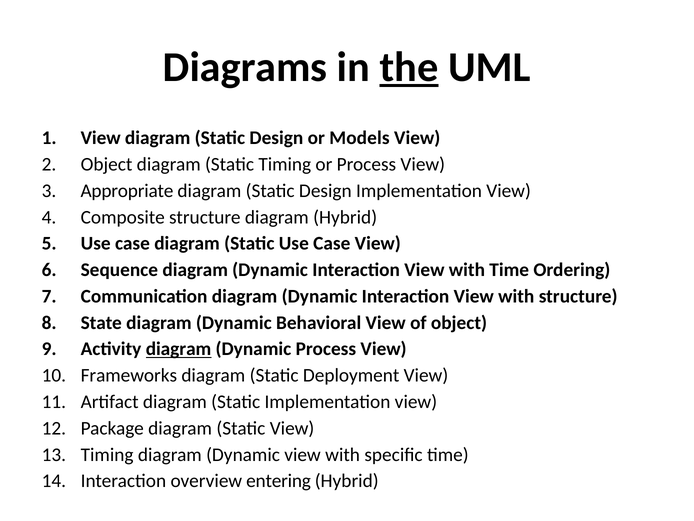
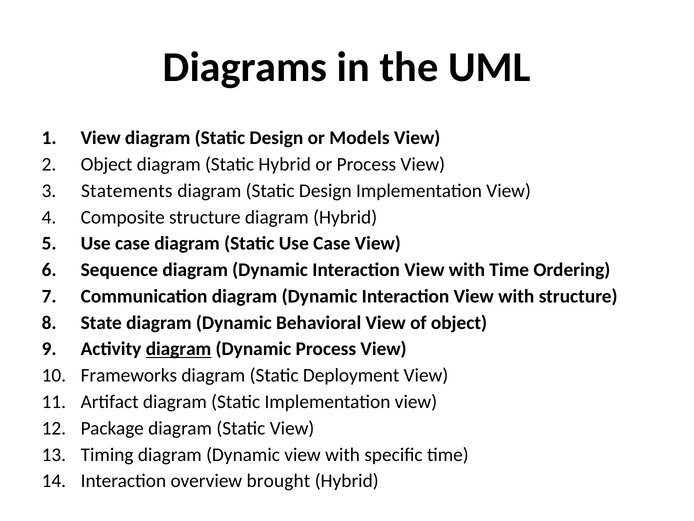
the underline: present -> none (409, 67)
Static Timing: Timing -> Hybrid (285, 164)
Appropriate: Appropriate -> Statements (127, 191)
entering: entering -> brought (278, 481)
